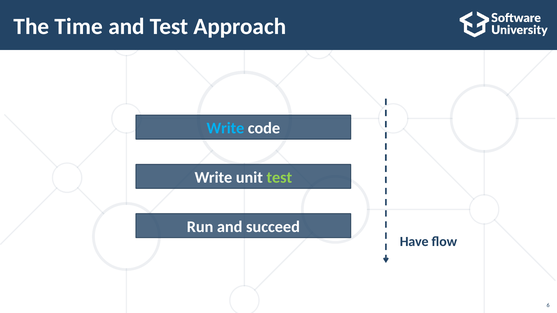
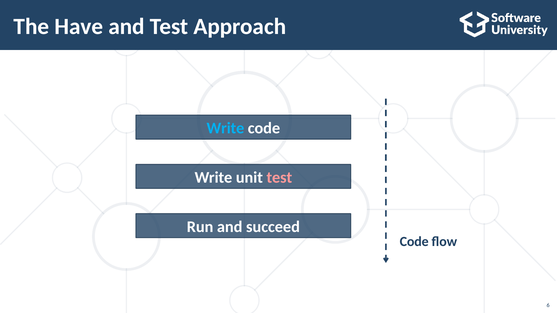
Time: Time -> Have (79, 26)
test colour: light green -> pink (279, 178)
Have: Have -> Code (414, 242)
